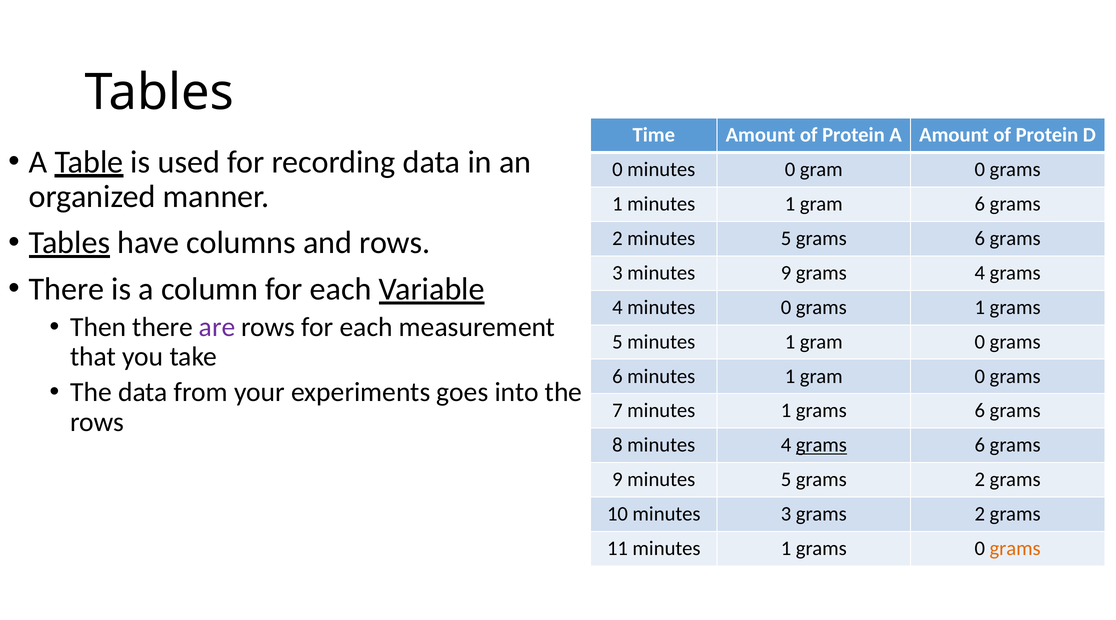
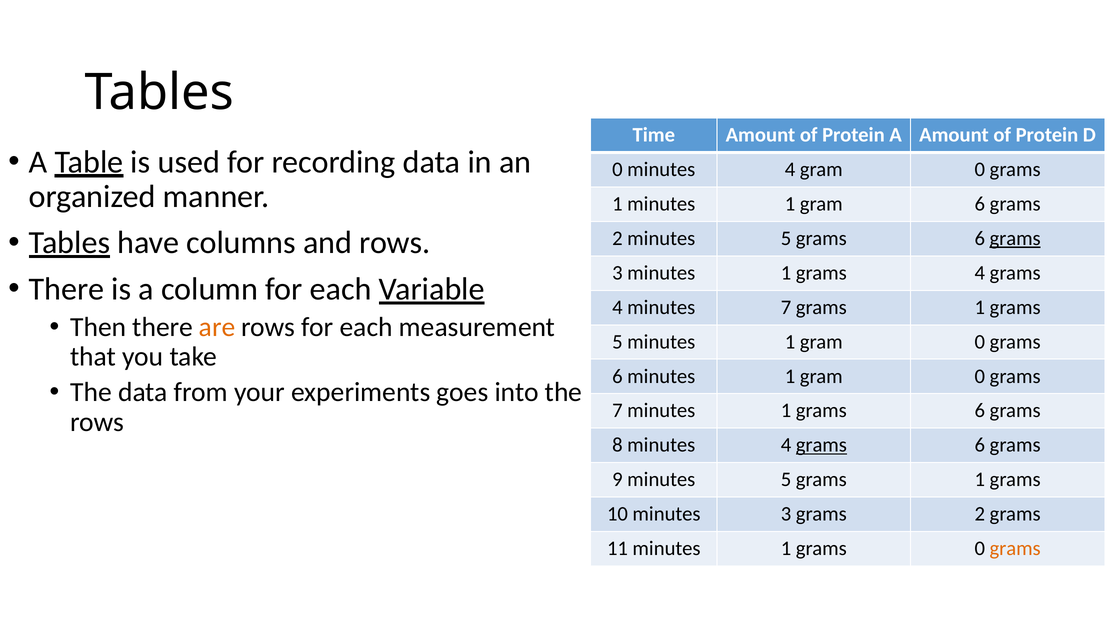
0 minutes 0: 0 -> 4 (790, 170)
grams underline: none -> present (1015, 238)
3 minutes 9: 9 -> 1 (786, 273)
4 minutes 0: 0 -> 7 (786, 307)
are colour: purple -> orange (217, 327)
5 grams 2: 2 -> 1 (980, 480)
